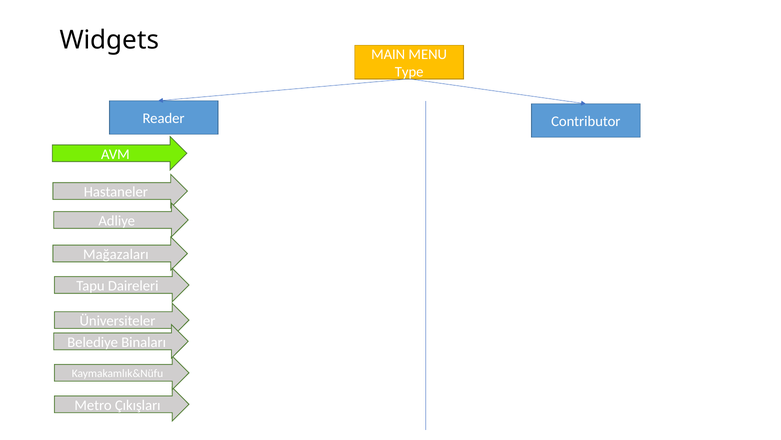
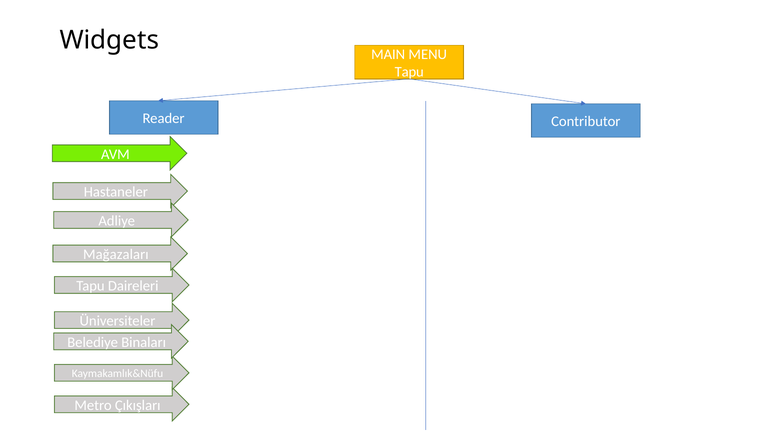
Type: Type -> Tapu (409, 72)
